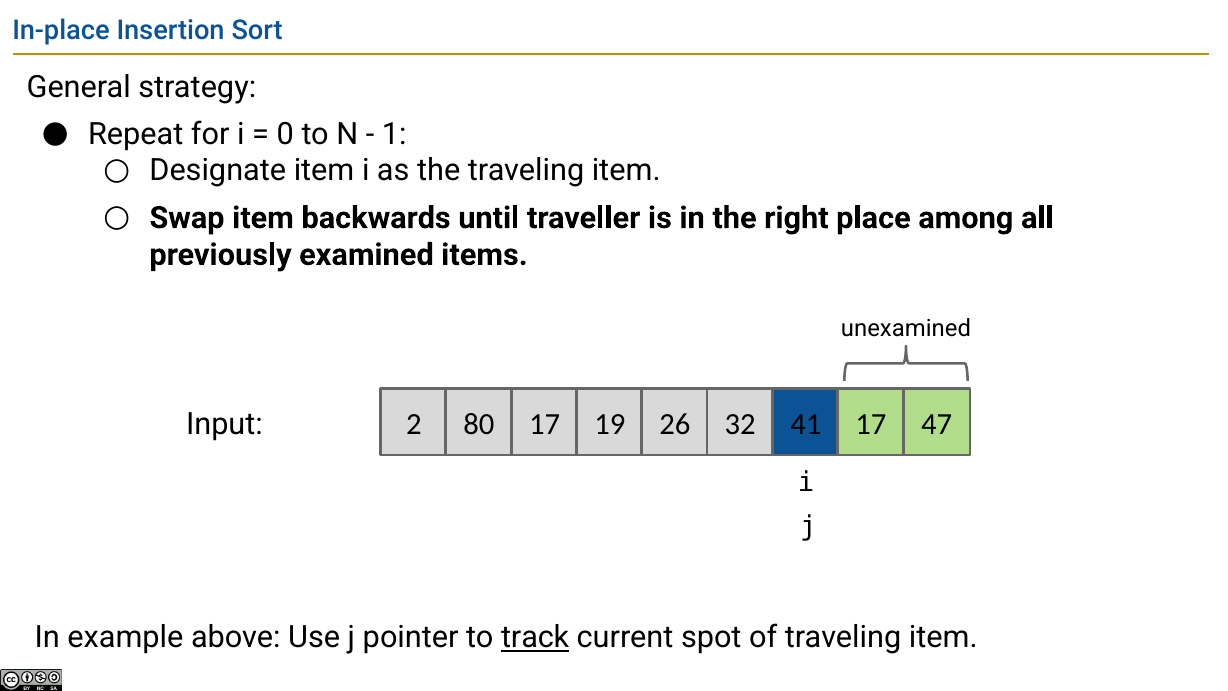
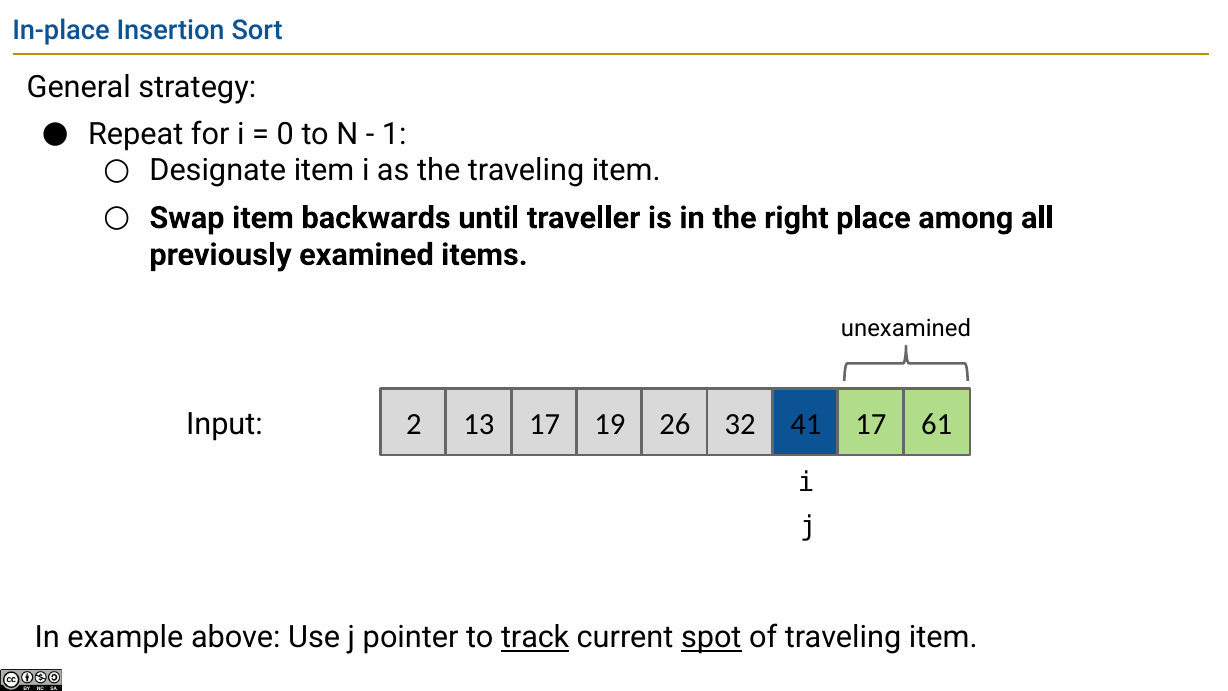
80: 80 -> 13 (479, 424)
47: 47 -> 61 (937, 424)
spot underline: none -> present (711, 637)
